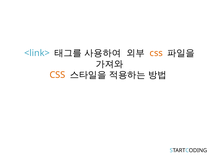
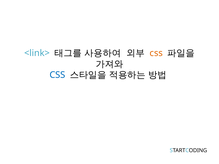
CSS colour: orange -> blue (57, 75)
